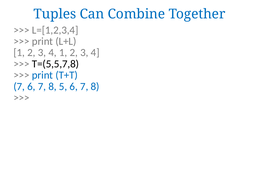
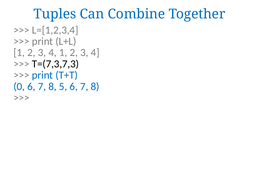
T=(5,5,7,8: T=(5,5,7,8 -> T=(7,3,7,3 (55, 64)
7: 7 -> 0 (19, 86)
